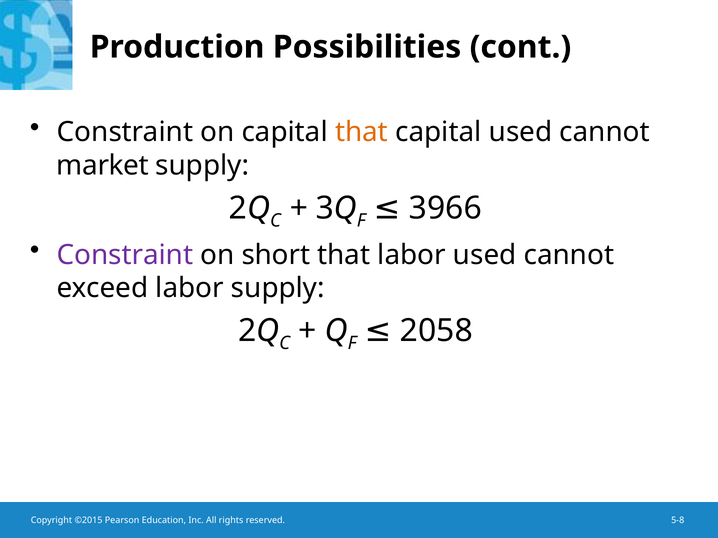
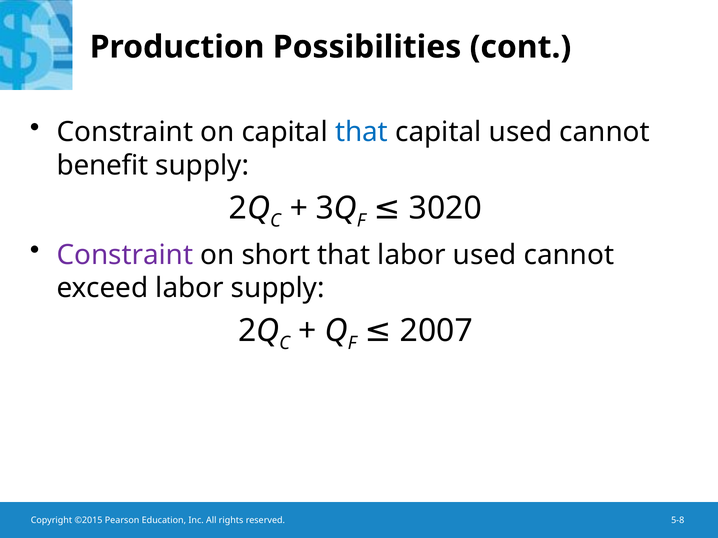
that colour: orange -> blue (362, 132)
market: market -> benefit (103, 166)
3966: 3966 -> 3020 (445, 209)
2058: 2058 -> 2007 (436, 331)
